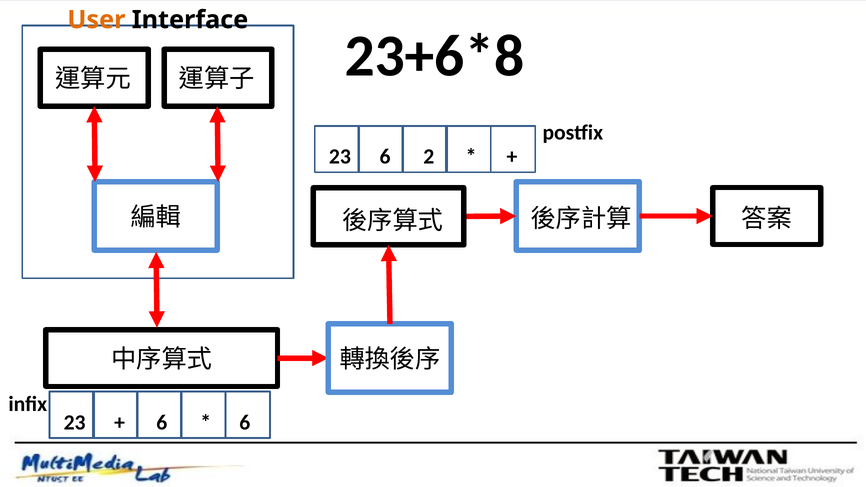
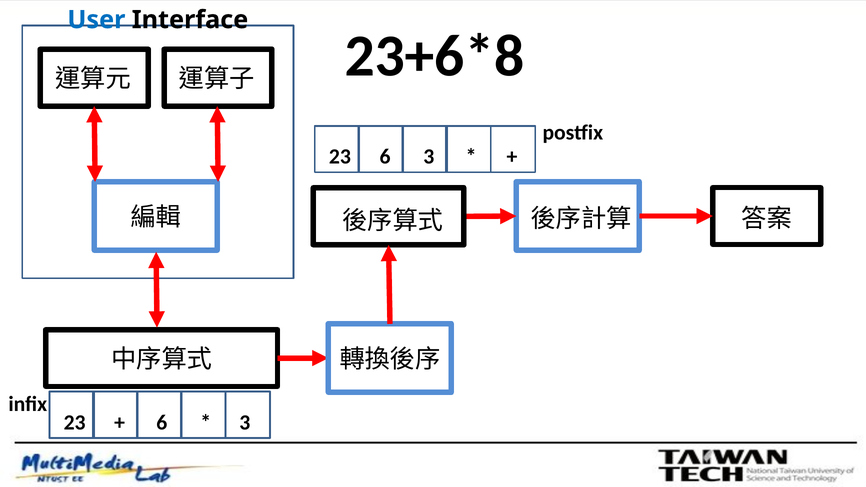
User colour: orange -> blue (96, 20)
23 6 2: 2 -> 3 (429, 157)
6: 6 -> 3 (245, 423)
